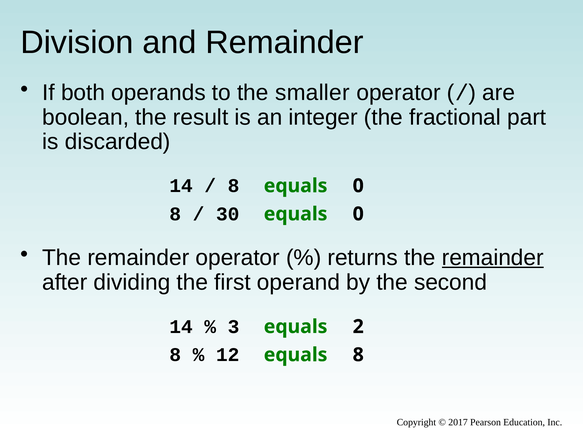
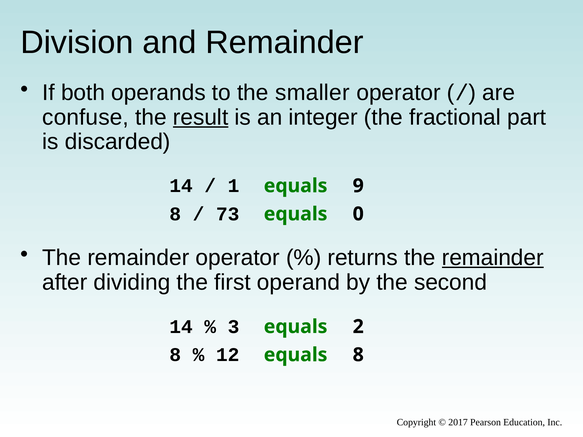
boolean: boolean -> confuse (86, 117)
result underline: none -> present (201, 117)
8: 8 -> 1 (234, 186)
0: 0 -> 9 (358, 186)
30: 30 -> 73 (228, 214)
